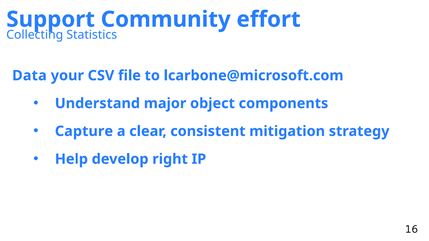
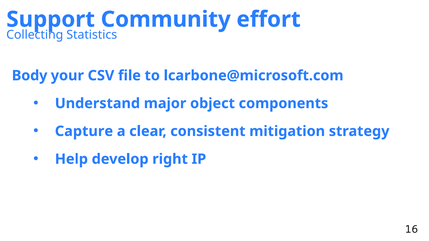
Data: Data -> Body (30, 76)
